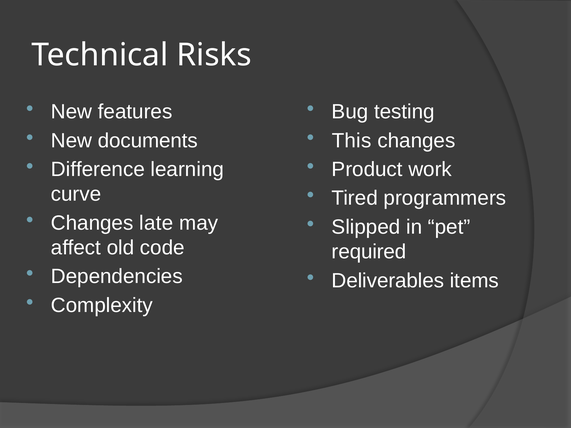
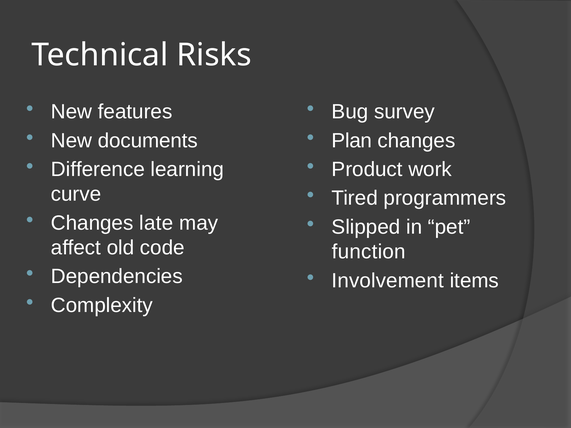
testing: testing -> survey (404, 112)
This: This -> Plan (352, 141)
required: required -> function (369, 252)
Deliverables: Deliverables -> Involvement (388, 281)
